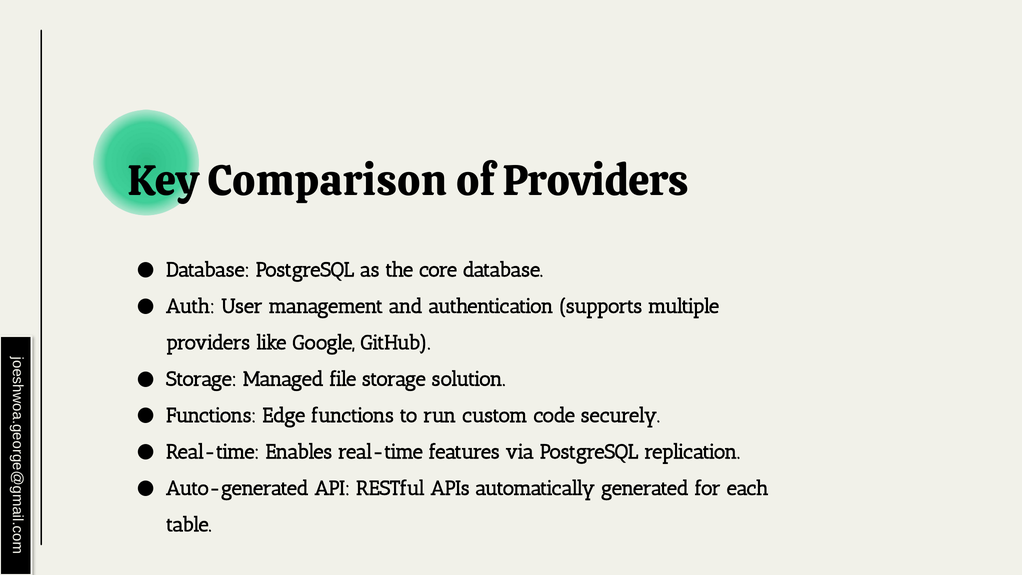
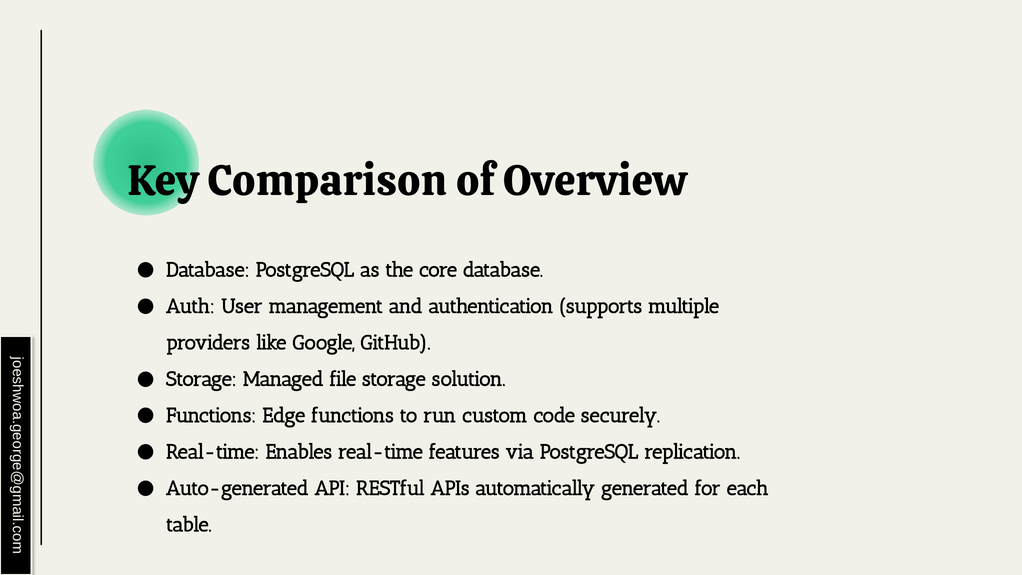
of Providers: Providers -> Overview (595, 181)
